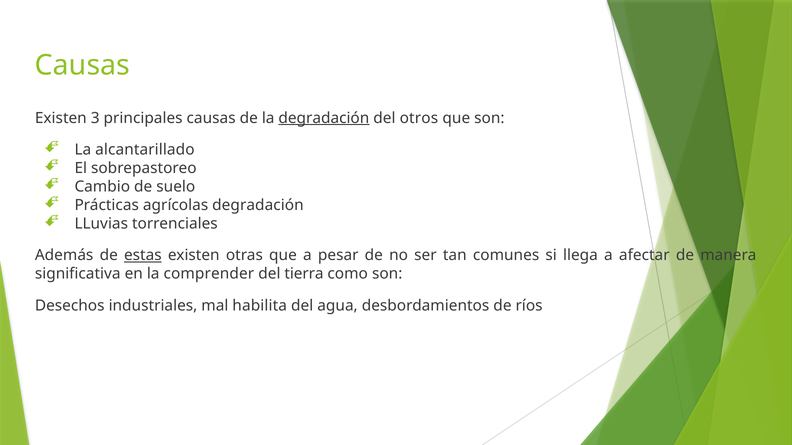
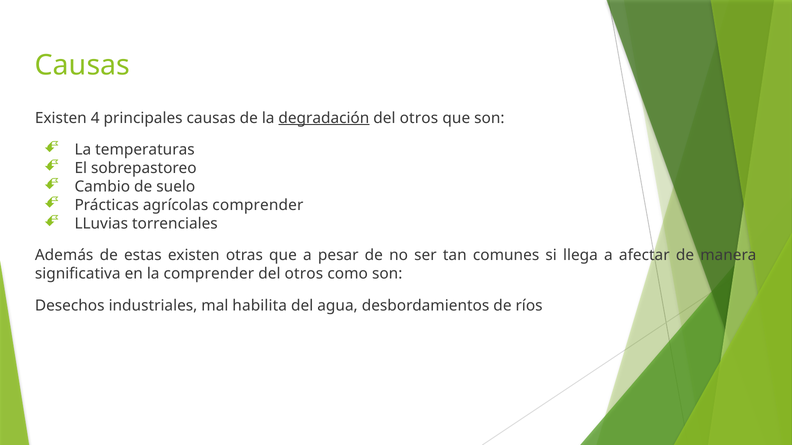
3: 3 -> 4 (95, 118)
alcantarillado: alcantarillado -> temperaturas (145, 150)
agrícolas degradación: degradación -> comprender (258, 205)
estas underline: present -> none (143, 256)
tierra: tierra -> otros (304, 274)
